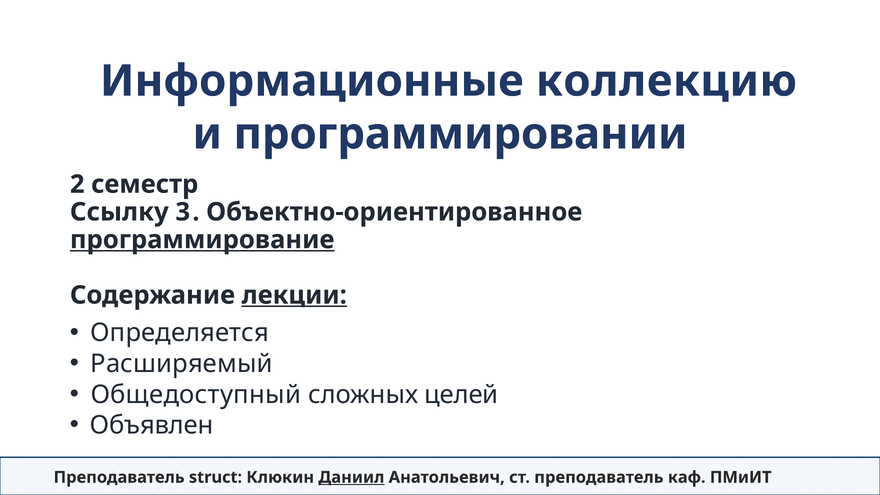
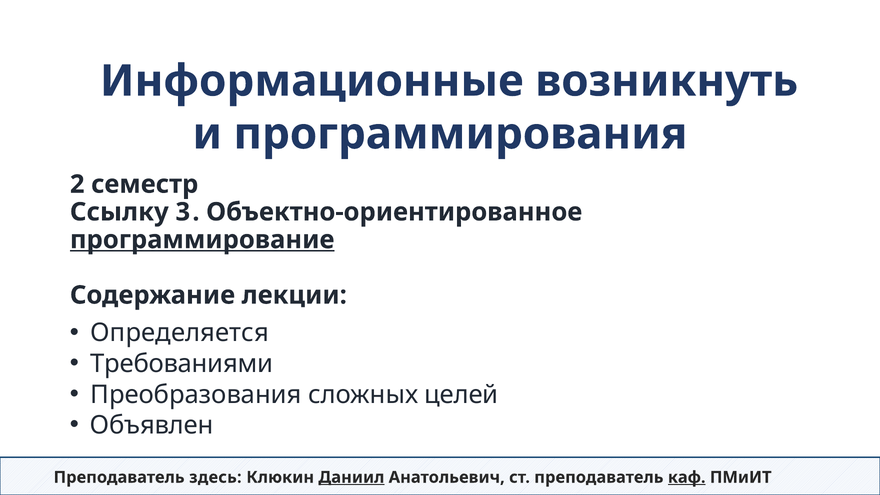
коллекцию: коллекцию -> возникнуть (667, 81)
программировании: программировании -> программирования (460, 134)
лекции underline: present -> none (294, 295)
Расширяемый: Расширяемый -> Требованиями (182, 364)
Общедоступный: Общедоступный -> Преобразования (196, 395)
struct: struct -> здесь (215, 477)
каф underline: none -> present (687, 477)
